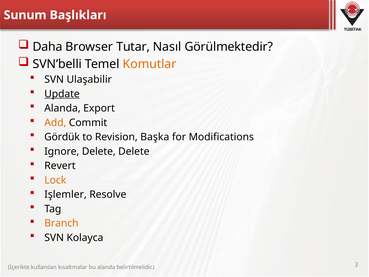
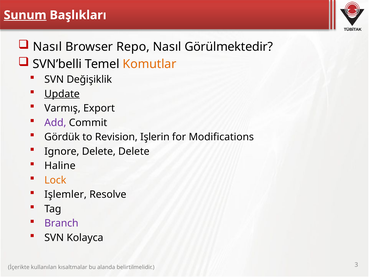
Sunum underline: none -> present (25, 15)
Daha: Daha -> Nasıl (47, 47)
Tutar: Tutar -> Repo (133, 47)
Ulaşabilir: Ulaşabilir -> Değişiklik (89, 79)
Alanda: Alanda -> Varmış (62, 108)
Add colour: orange -> purple (55, 123)
Başka: Başka -> Işlerin (155, 137)
Revert: Revert -> Haline (60, 166)
Branch colour: orange -> purple (61, 223)
